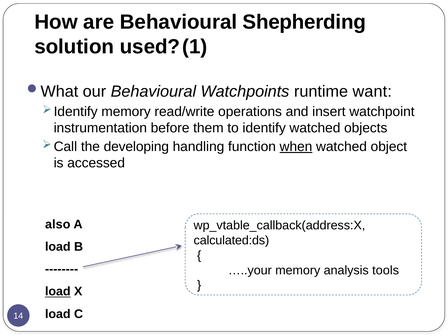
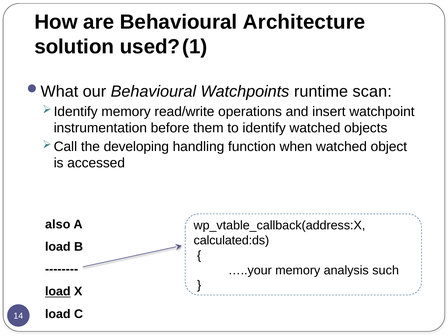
Shepherding: Shepherding -> Architecture (304, 22)
want: want -> scan (372, 91)
when underline: present -> none (296, 147)
tools: tools -> such (386, 270)
